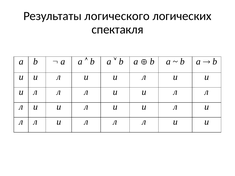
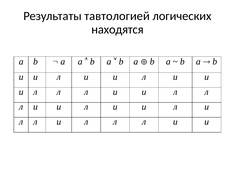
логического: логического -> тавтологией (117, 16)
спектакля: спектакля -> находятся (118, 30)
